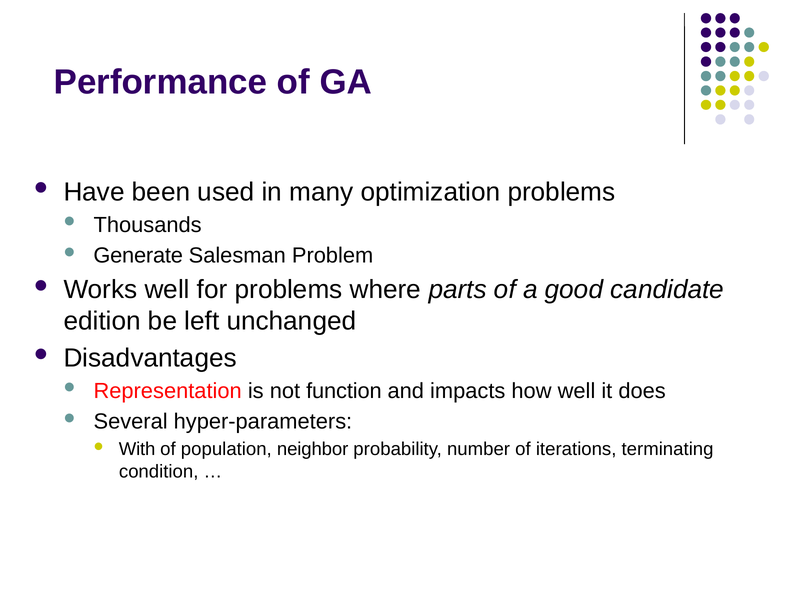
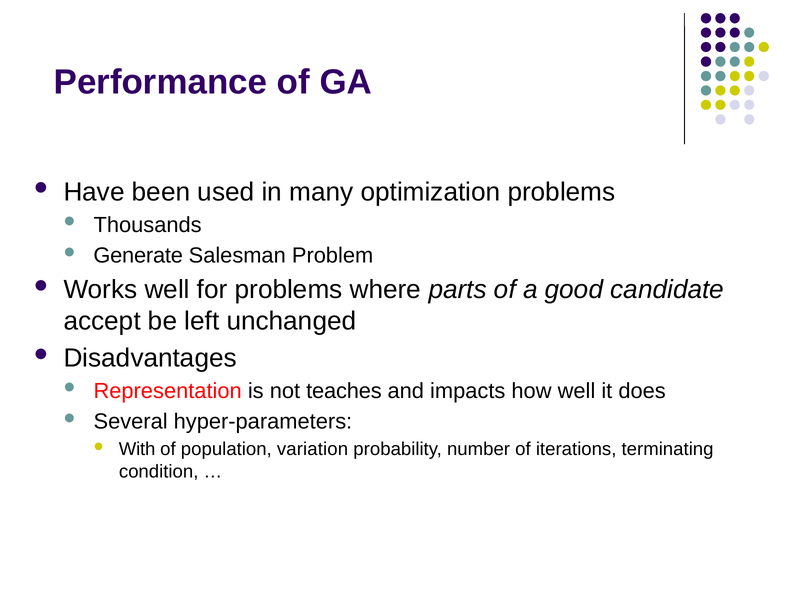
edition: edition -> accept (102, 321)
function: function -> teaches (344, 391)
neighbor: neighbor -> variation (313, 449)
